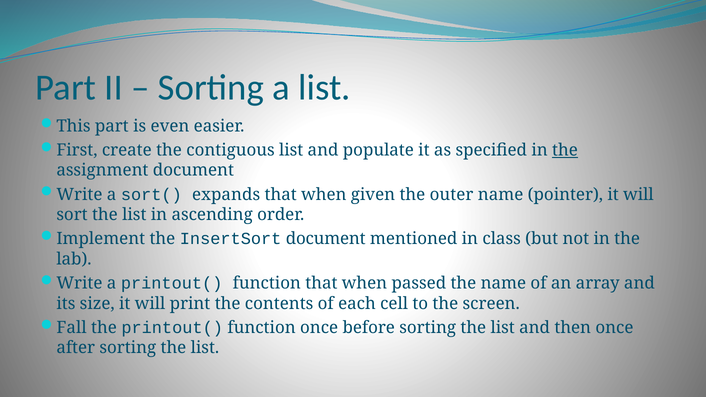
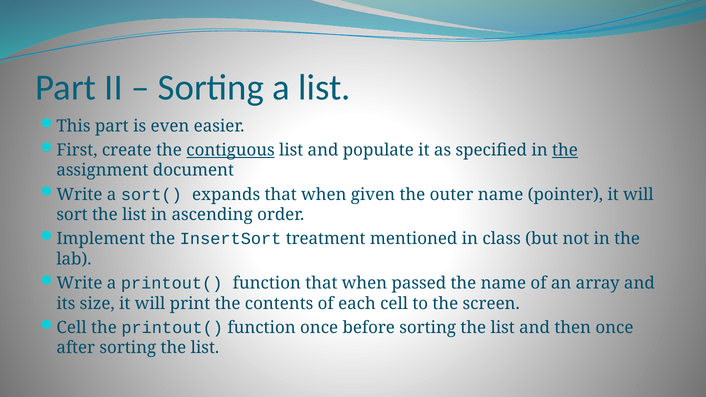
contiguous underline: none -> present (230, 150)
InsertSort document: document -> treatment (326, 239)
Fall: Fall -> Cell (72, 328)
